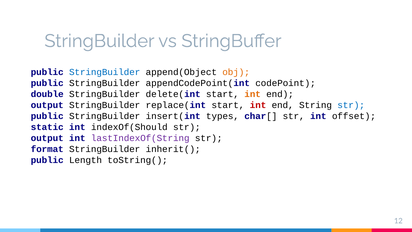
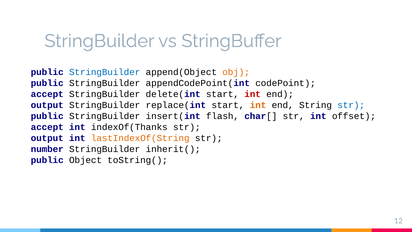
double: double -> accept (47, 94)
int colour: orange -> red (253, 94)
int colour: red -> orange (258, 105)
types: types -> flash (223, 116)
static: static -> accept (47, 127)
indexOf(Should: indexOf(Should -> indexOf(Thanks (129, 127)
lastIndexOf(String colour: purple -> orange (140, 138)
format: format -> number (47, 149)
Length: Length -> Object (86, 160)
